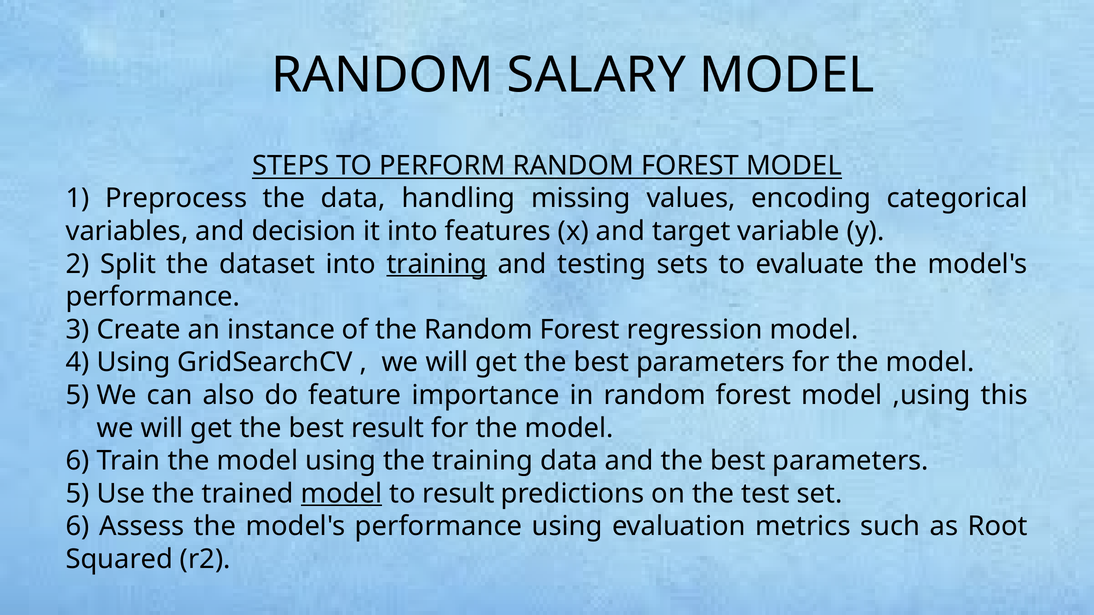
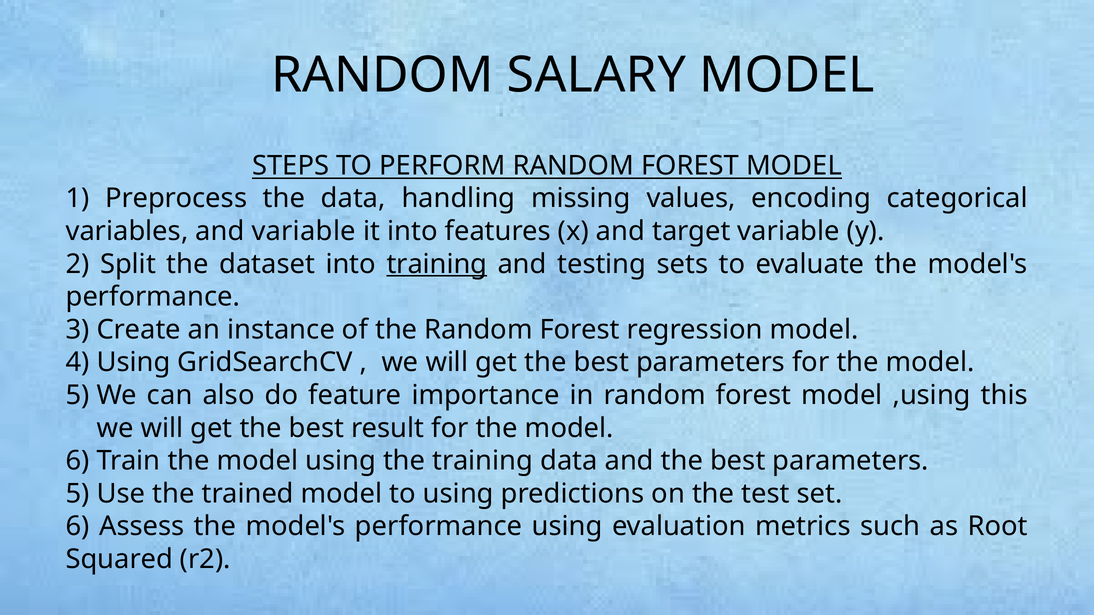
and decision: decision -> variable (304, 231)
model underline: present -> none (342, 494)
to result: result -> using (458, 494)
